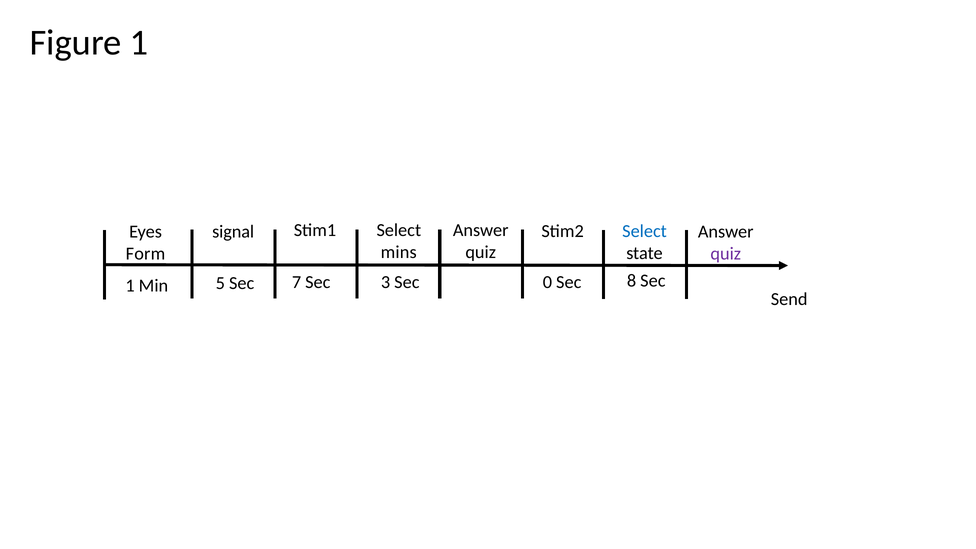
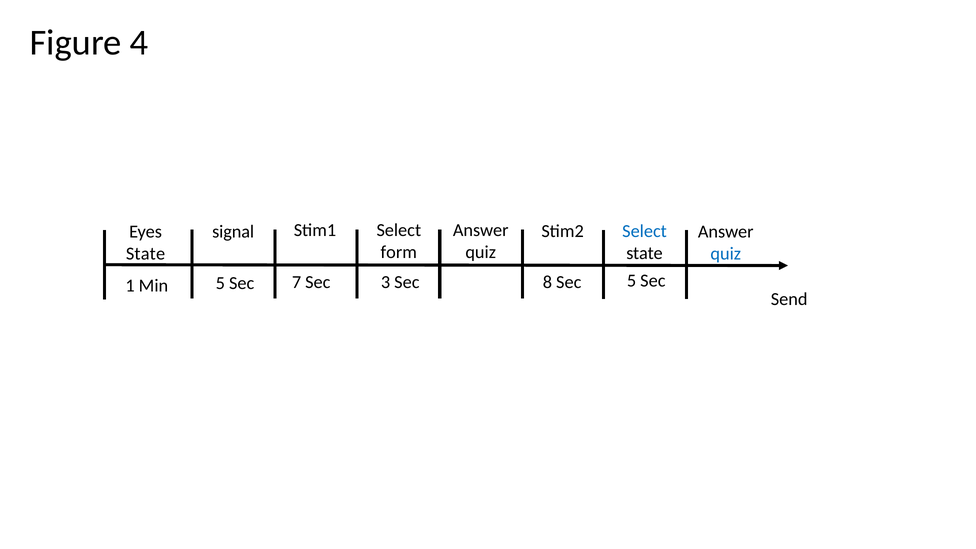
Figure 1: 1 -> 4 (139, 43)
mins: mins -> form (399, 252)
Form: Form -> State (145, 254)
quiz colour: purple -> blue (726, 254)
Sec 8: 8 -> 5 (632, 281)
0: 0 -> 8 (547, 282)
